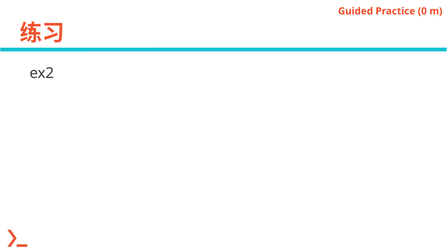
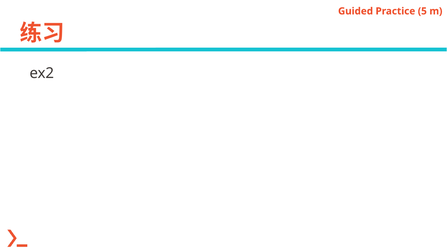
0: 0 -> 5 (422, 11)
